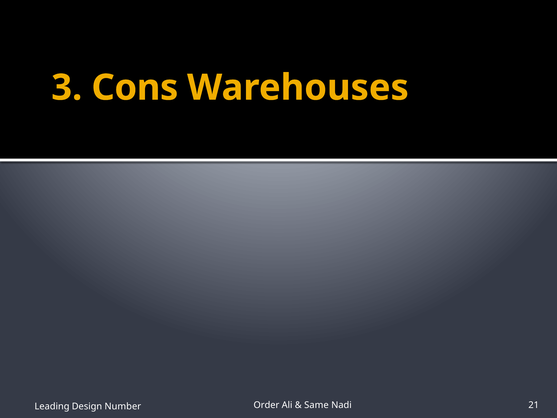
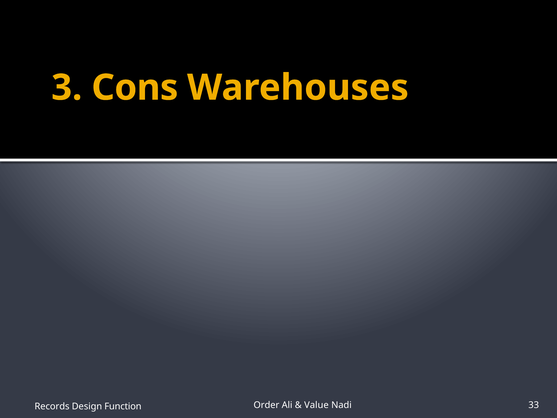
Same: Same -> Value (316, 405)
21: 21 -> 33 (534, 405)
Leading: Leading -> Records (52, 406)
Number: Number -> Function (123, 406)
